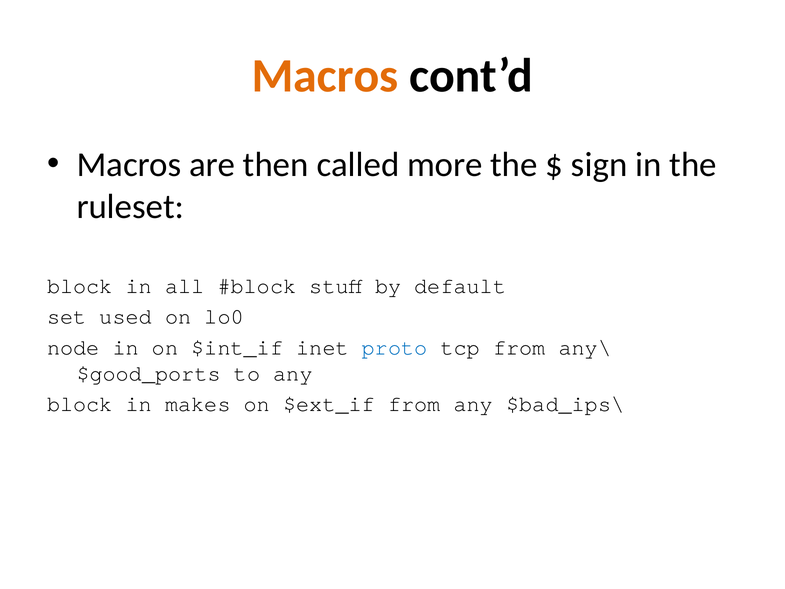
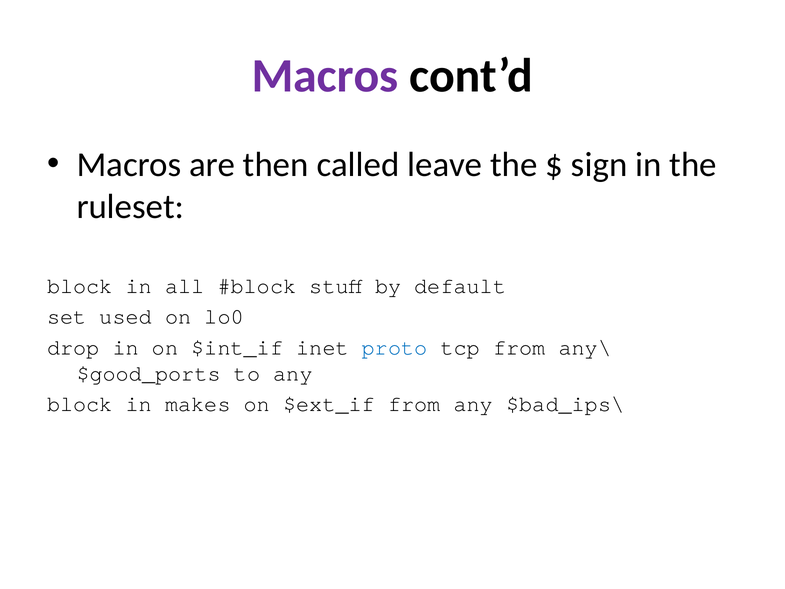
Macros colour: orange -> purple (325, 76)
more: more -> leave (445, 165)
node: node -> drop (73, 347)
